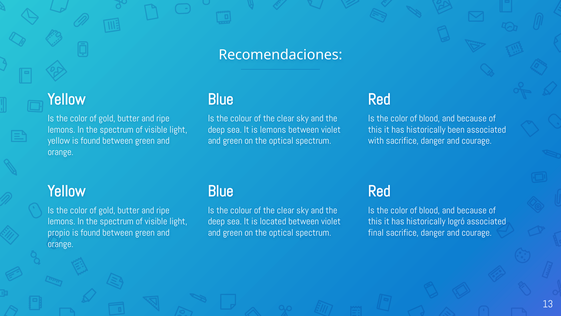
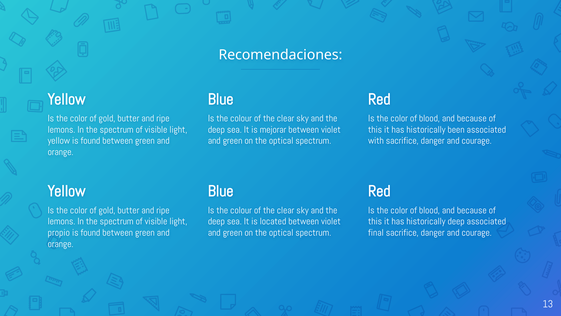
is lemons: lemons -> mejorar (273, 129)
historically logró: logró -> deep (456, 221)
